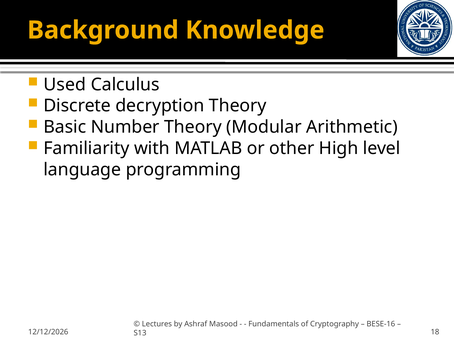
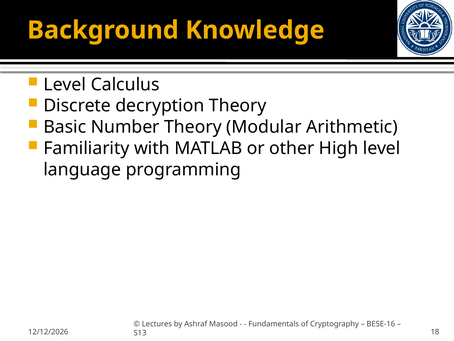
Used: Used -> Level (65, 84)
